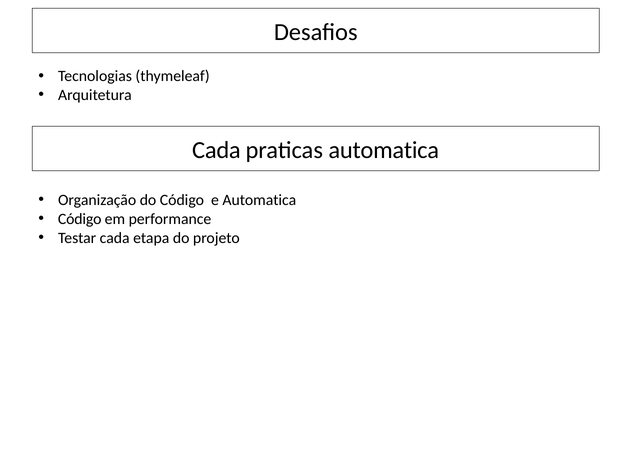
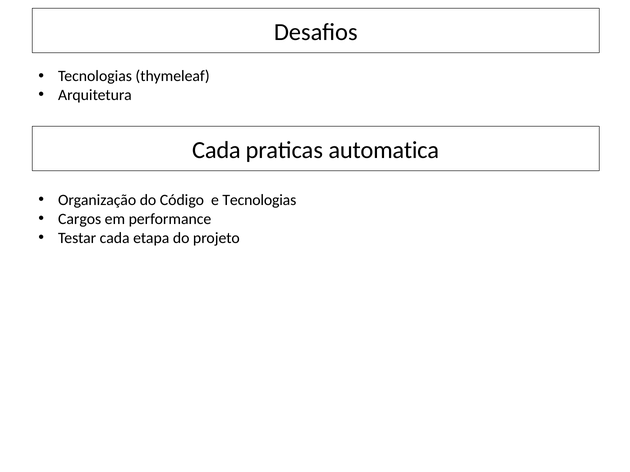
e Automatica: Automatica -> Tecnologias (259, 200)
Código: Código -> Cargos (80, 219)
